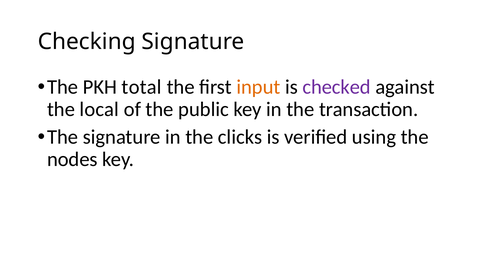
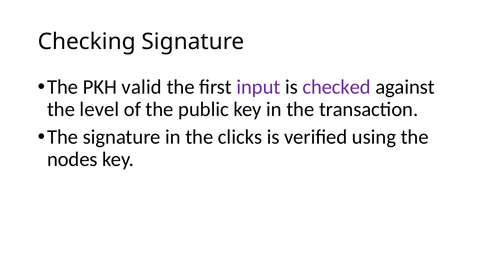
total: total -> valid (142, 87)
input colour: orange -> purple (258, 87)
local: local -> level (99, 109)
